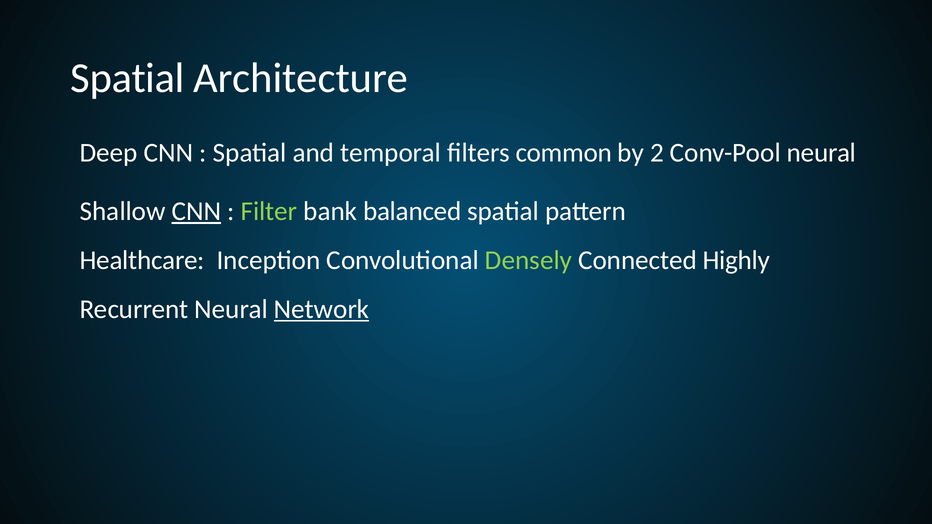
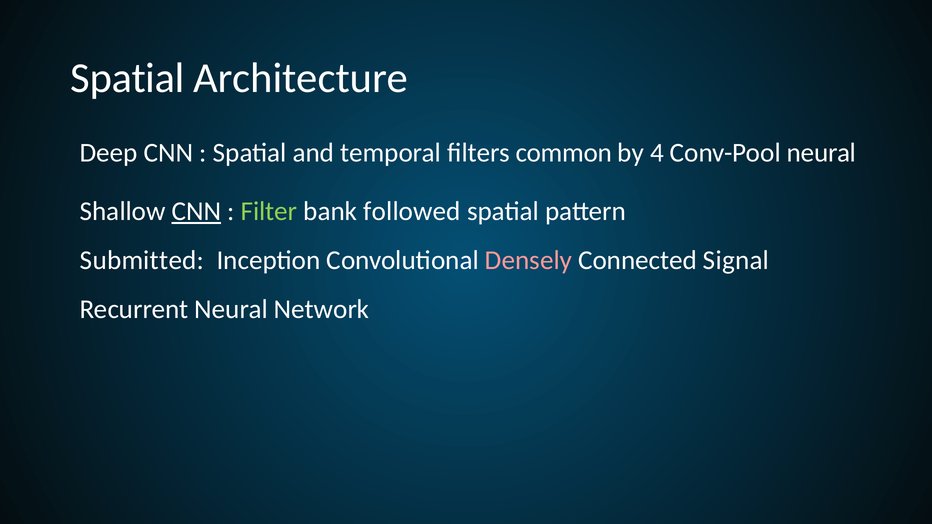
2: 2 -> 4 (657, 153)
balanced: balanced -> followed (412, 211)
Healthcare: Healthcare -> Submitted (142, 260)
Densely colour: light green -> pink (528, 260)
Highly: Highly -> Signal (736, 260)
Network underline: present -> none (322, 309)
